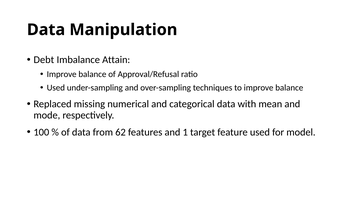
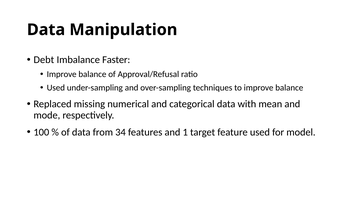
Attain: Attain -> Faster (116, 60)
62: 62 -> 34 (121, 132)
